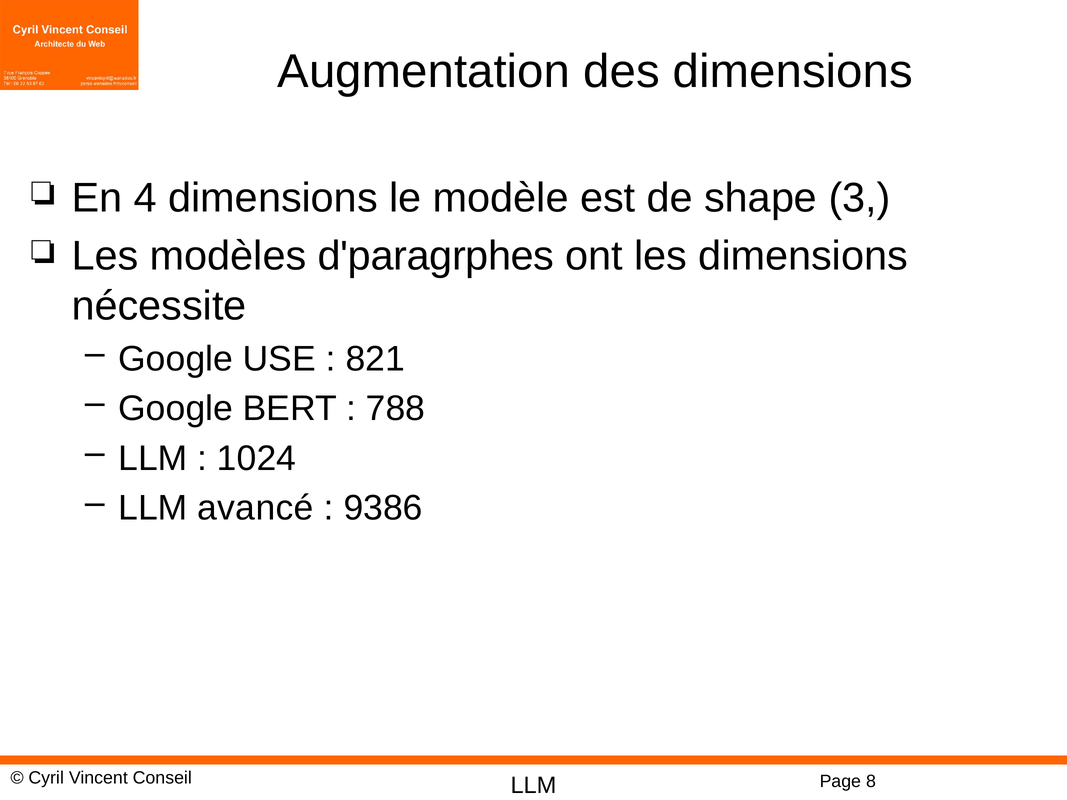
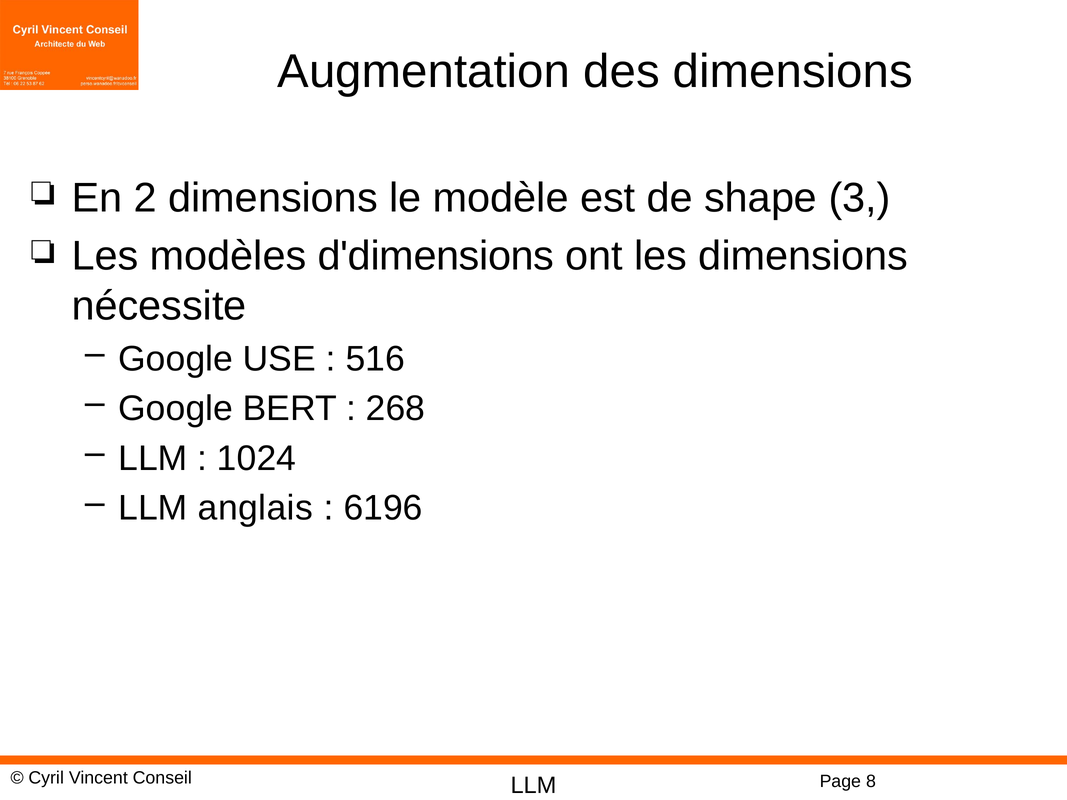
4: 4 -> 2 (145, 198)
d'paragrphes: d'paragrphes -> d'dimensions (436, 256)
821: 821 -> 516 (375, 359)
788: 788 -> 268 (396, 409)
avancé: avancé -> anglais (255, 508)
9386: 9386 -> 6196 (383, 508)
